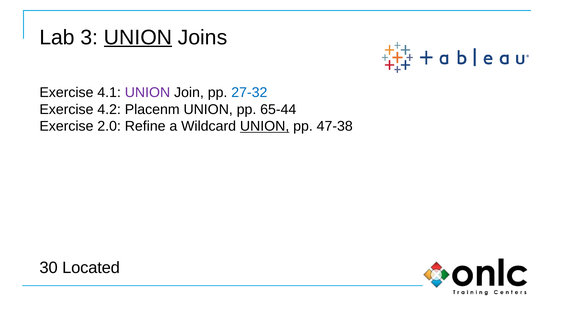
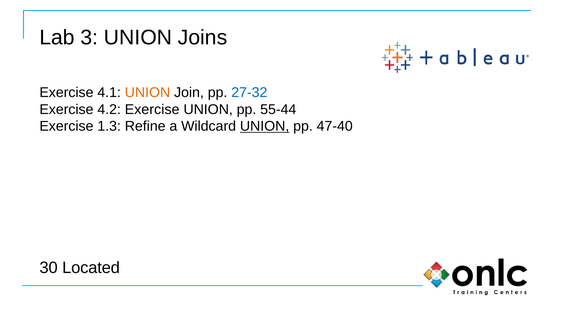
UNION underline: present -> none (138, 37)
UNION colour: purple -> orange (147, 93)
4.2 Placenm: Placenm -> Exercise (152, 110)
65-44: 65-44 -> 55-44 (278, 110)
2.0: 2.0 -> 1.3 (109, 126)
47-38: 47-38 -> 47-40 (335, 126)
